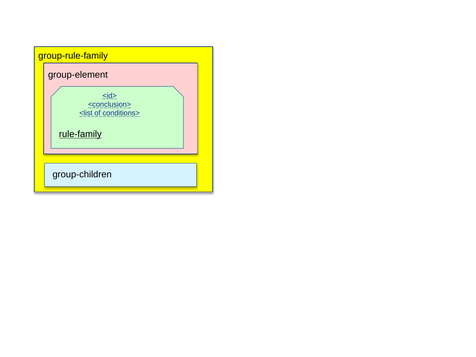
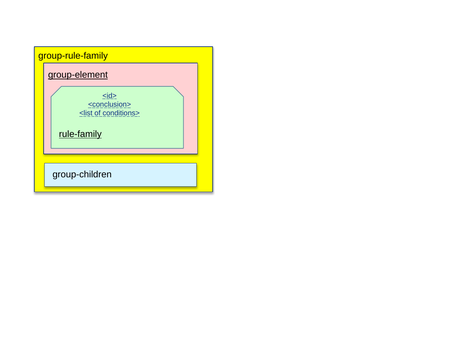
group-element underline: none -> present (78, 75)
